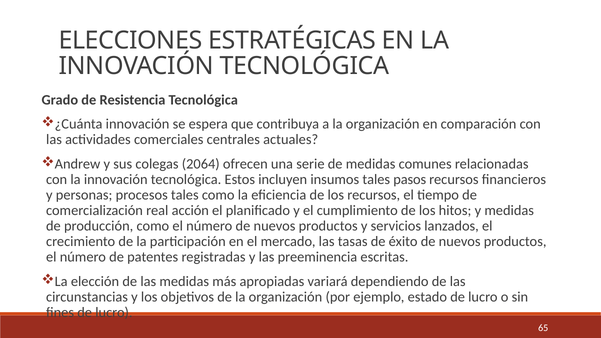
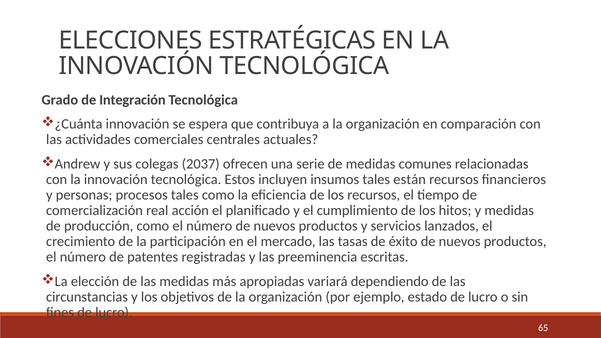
Resistencia: Resistencia -> Integración (132, 100)
2064: 2064 -> 2037 (201, 164)
pasos: pasos -> están (410, 180)
